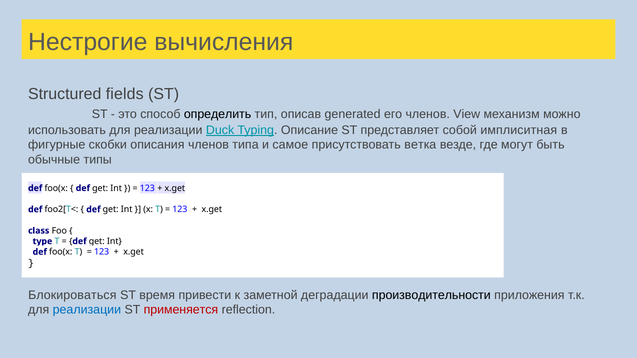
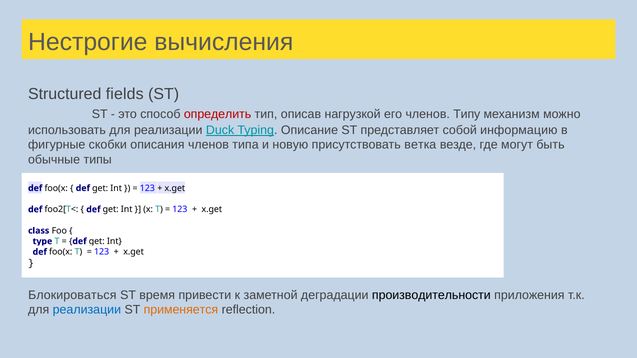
определить colour: black -> red (218, 115)
generated: generated -> нагрузкой (353, 115)
View: View -> Типу (467, 115)
имплиситная: имплиситная -> информацию (519, 130)
самое: самое -> новую (290, 145)
применяется colour: red -> orange (181, 310)
